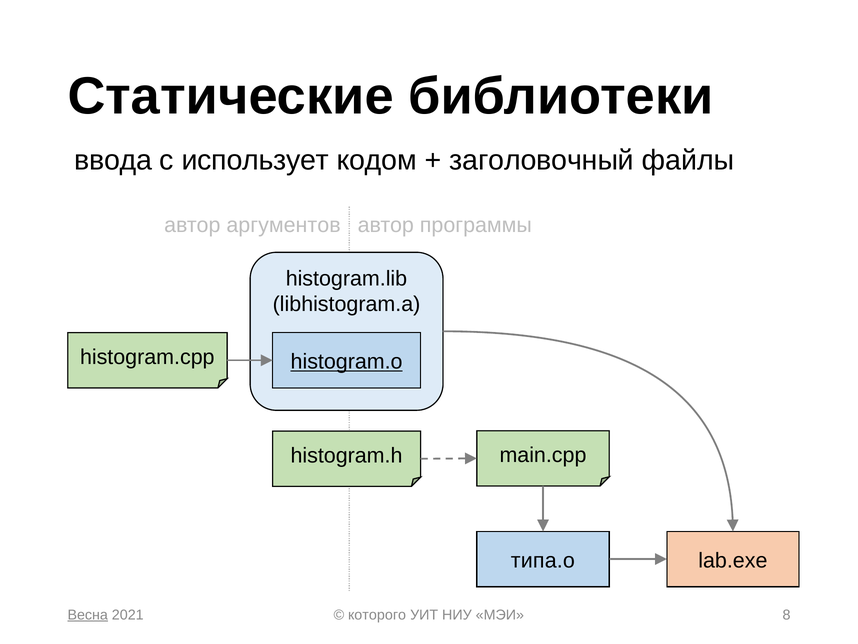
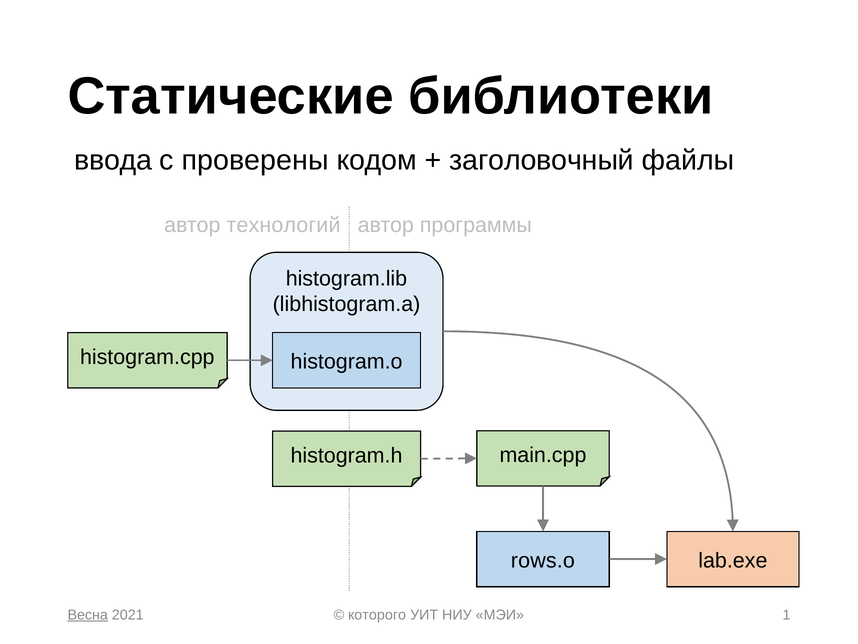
использует: использует -> проверены (255, 160)
аргументов: аргументов -> технологий (283, 225)
histogram.o underline: present -> none (347, 361)
типа.o: типа.o -> rows.o (543, 560)
8: 8 -> 1 (787, 615)
